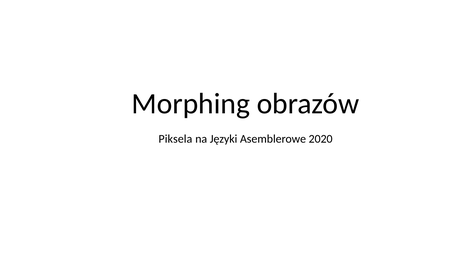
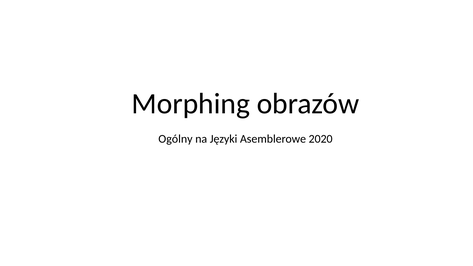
Piksela: Piksela -> Ogólny (175, 139)
